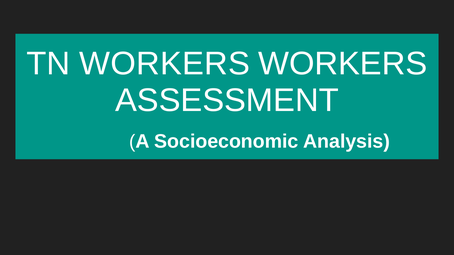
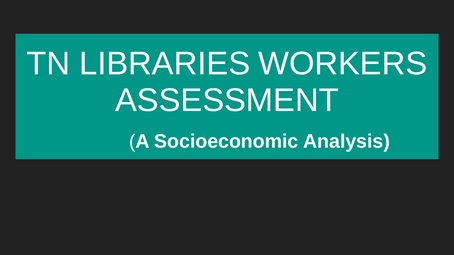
TN WORKERS: WORKERS -> LIBRARIES (165, 64)
